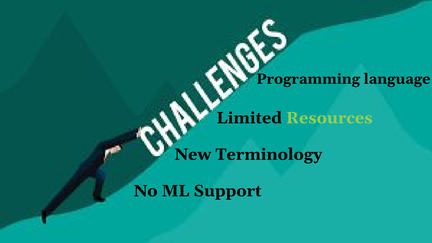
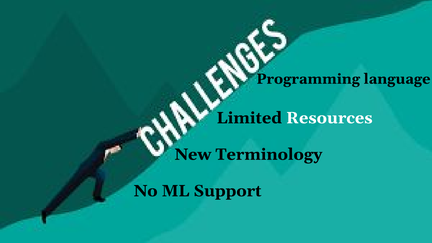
Resources colour: light green -> white (329, 118)
